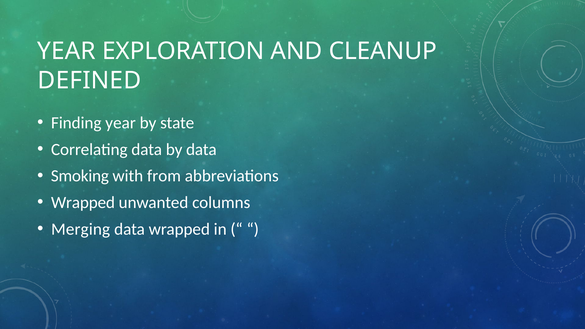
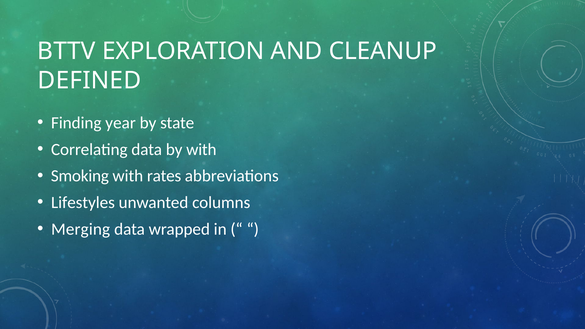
YEAR: YEAR -> BTTV (66, 51)
by data: data -> with (201, 149)
from: from -> rates (164, 176)
Wrapped: Wrapped -> Lifestyles (83, 203)
